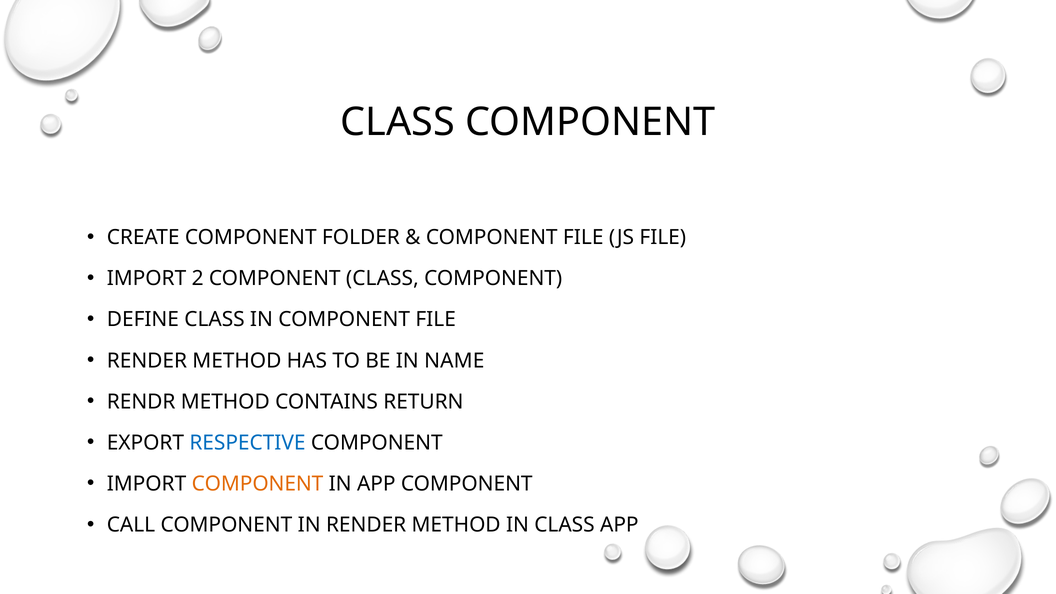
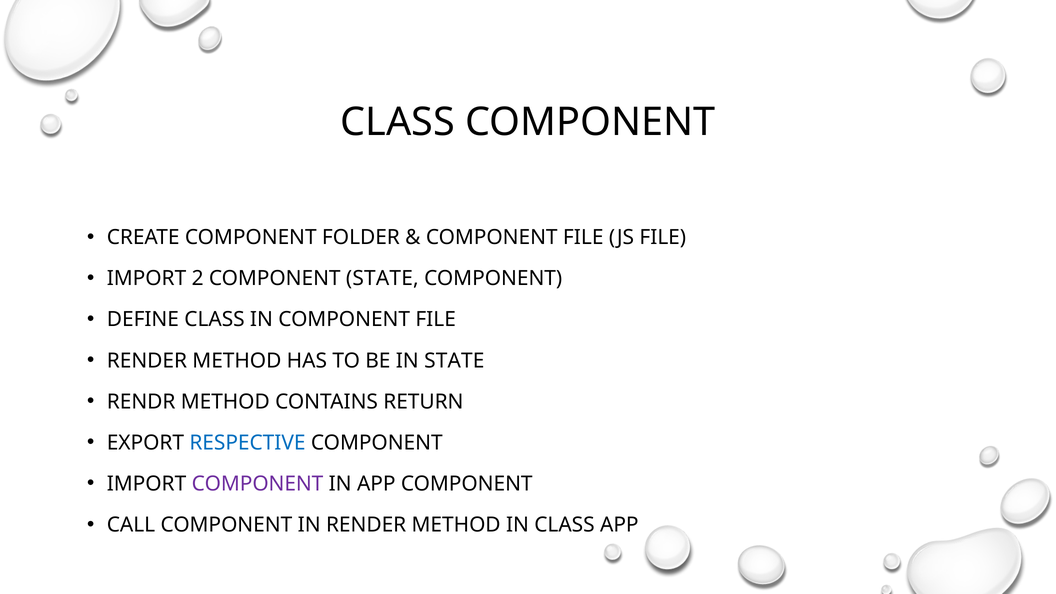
COMPONENT CLASS: CLASS -> STATE (382, 279)
IN NAME: NAME -> STATE (454, 361)
COMPONENT colour: orange -> purple (257, 484)
